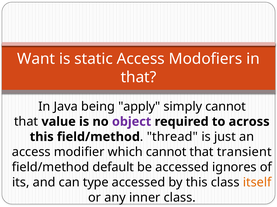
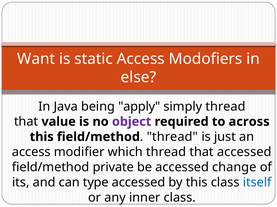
that: that -> else (138, 77)
simply cannot: cannot -> thread (226, 107)
which cannot: cannot -> thread (166, 153)
that transient: transient -> accessed (244, 153)
default: default -> private (113, 168)
ignores: ignores -> change (234, 168)
itself colour: orange -> blue (257, 183)
